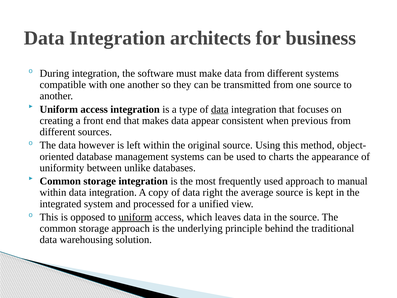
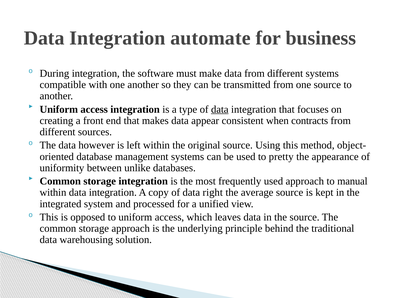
architects: architects -> automate (210, 38)
previous: previous -> contracts (310, 121)
charts: charts -> pretty (281, 156)
uniform underline: present -> none (135, 217)
